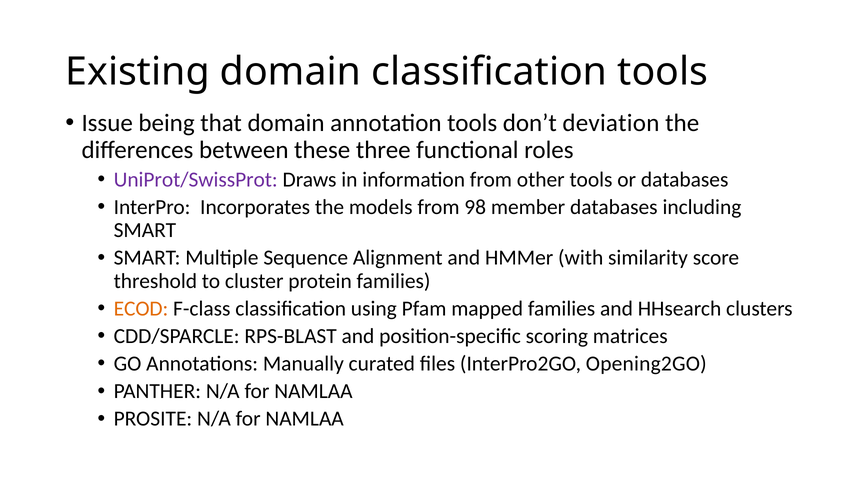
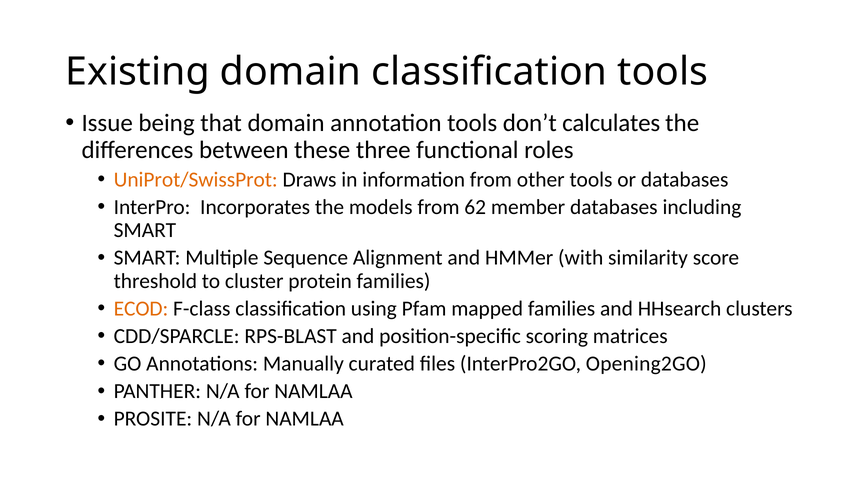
deviation: deviation -> calculates (611, 123)
UniProt/SwissProt colour: purple -> orange (196, 180)
98: 98 -> 62 (475, 207)
